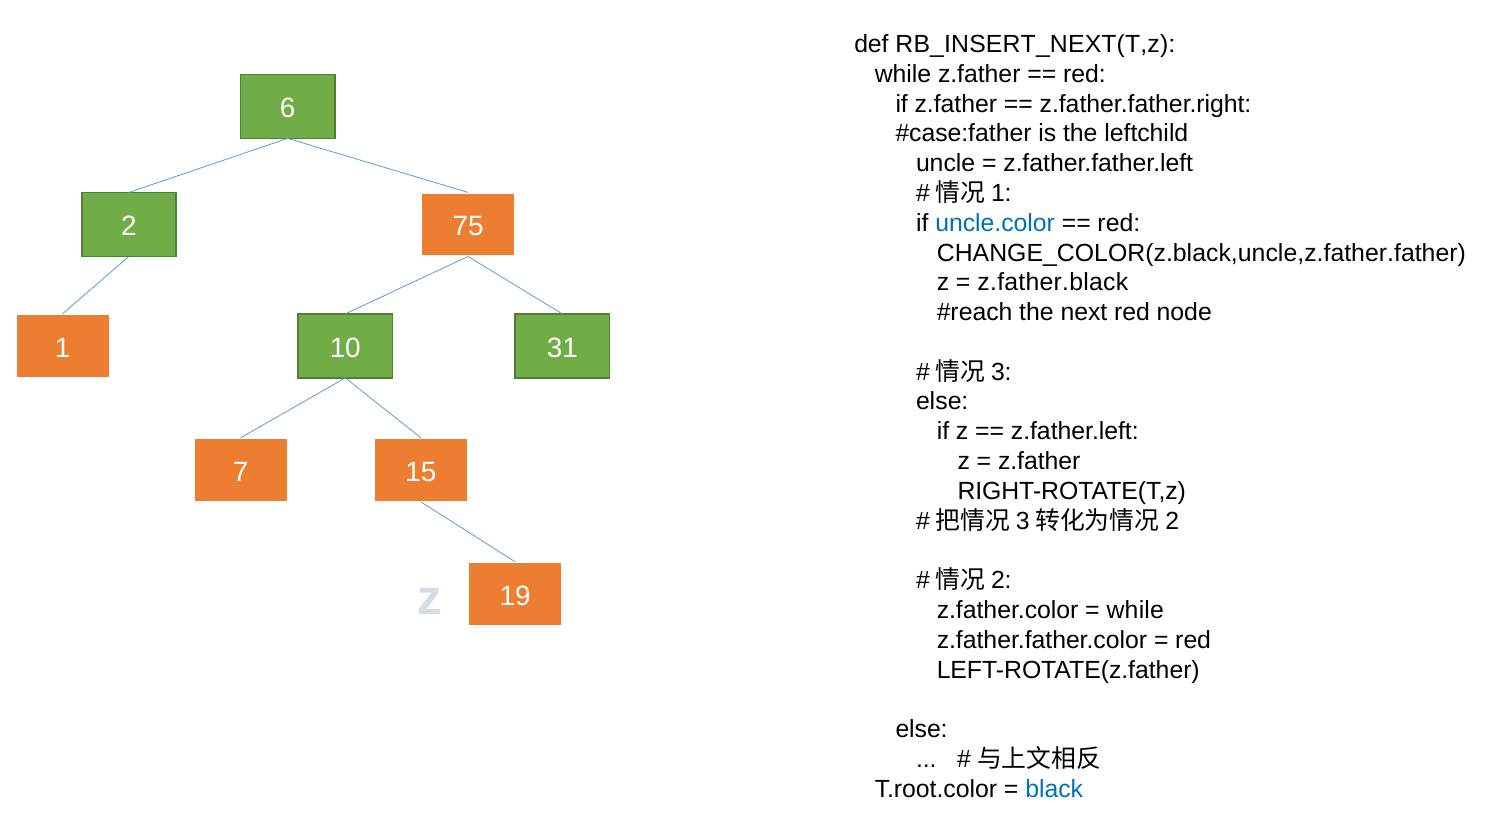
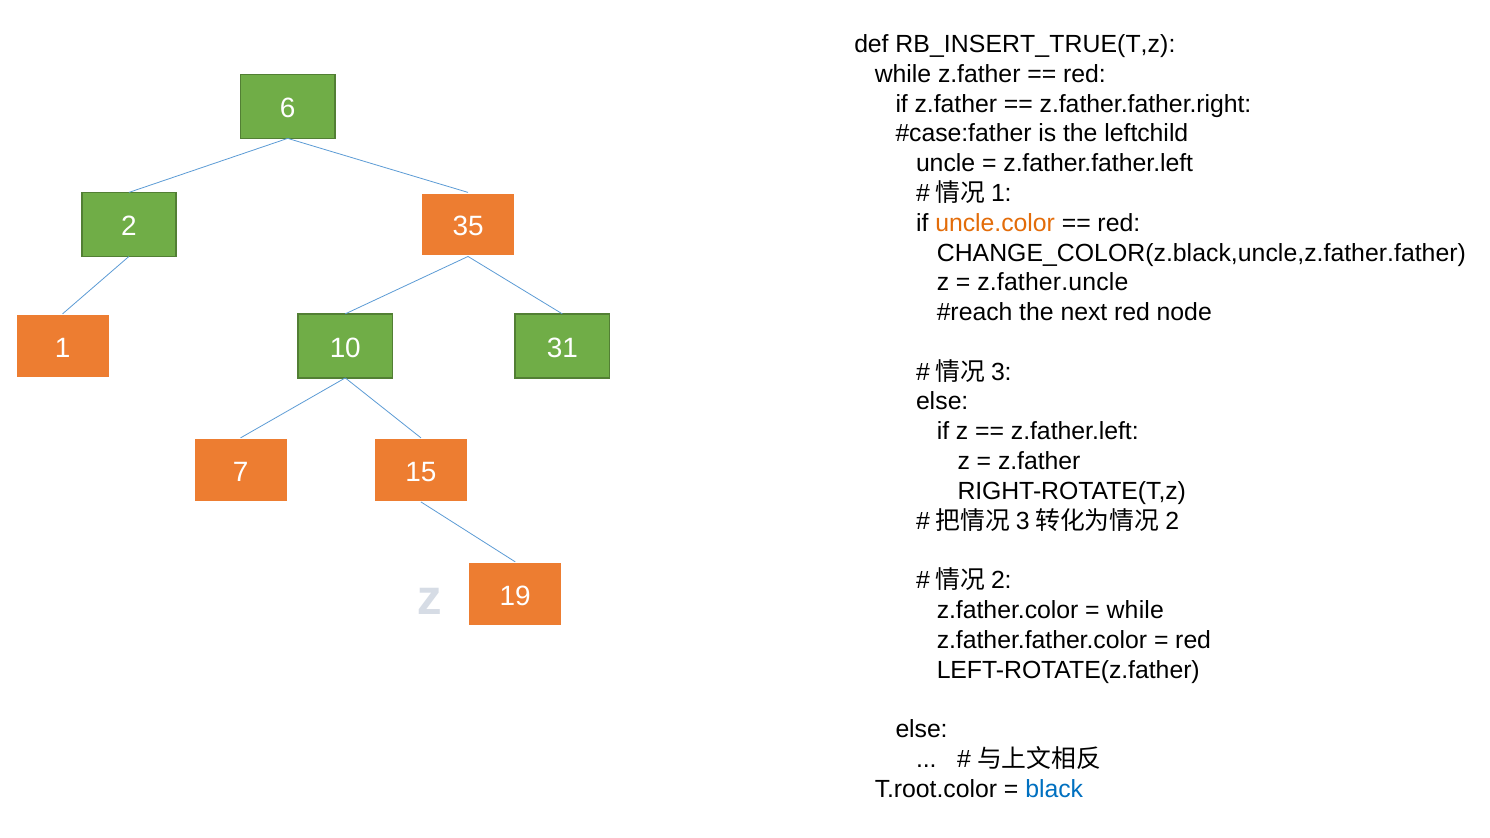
RB_INSERT_NEXT(T,z: RB_INSERT_NEXT(T,z -> RB_INSERT_TRUE(T,z (1035, 44)
uncle.color colour: blue -> orange (995, 223)
75: 75 -> 35 (468, 226)
z.father.black: z.father.black -> z.father.uncle (1053, 283)
